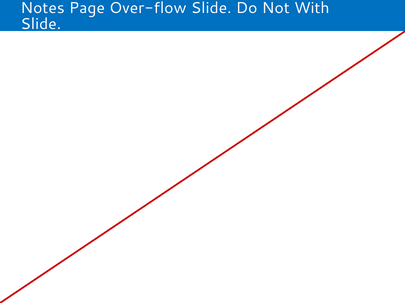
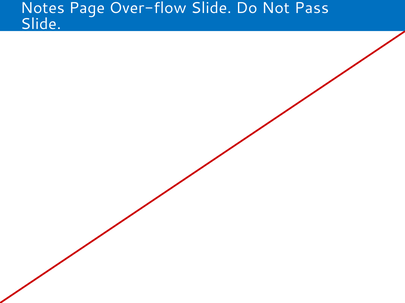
With: With -> Pass (312, 8)
